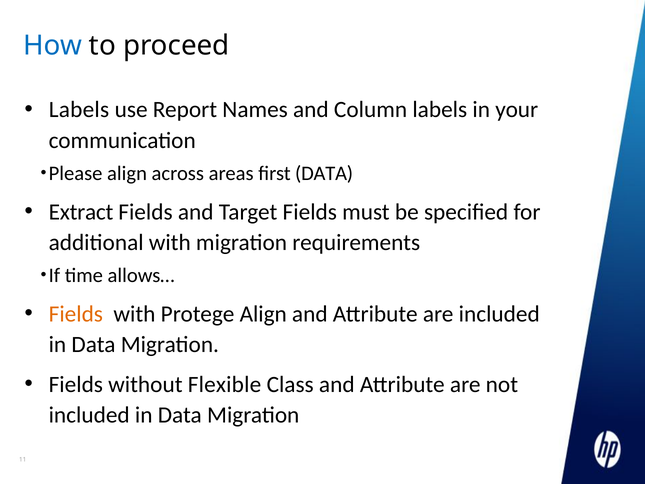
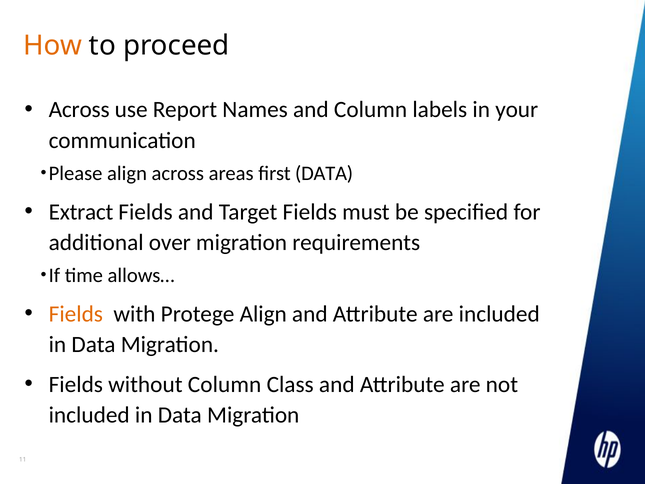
How colour: blue -> orange (53, 46)
Labels: Labels -> Across (79, 110)
additional with: with -> over (170, 242)
without Flexible: Flexible -> Column (225, 384)
